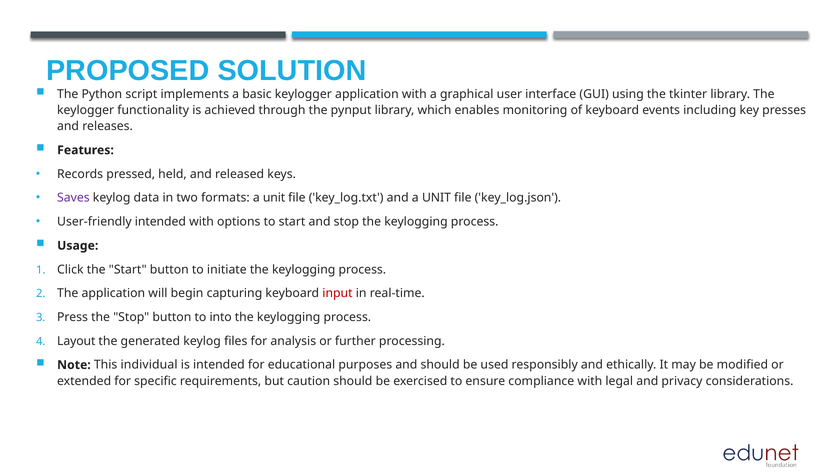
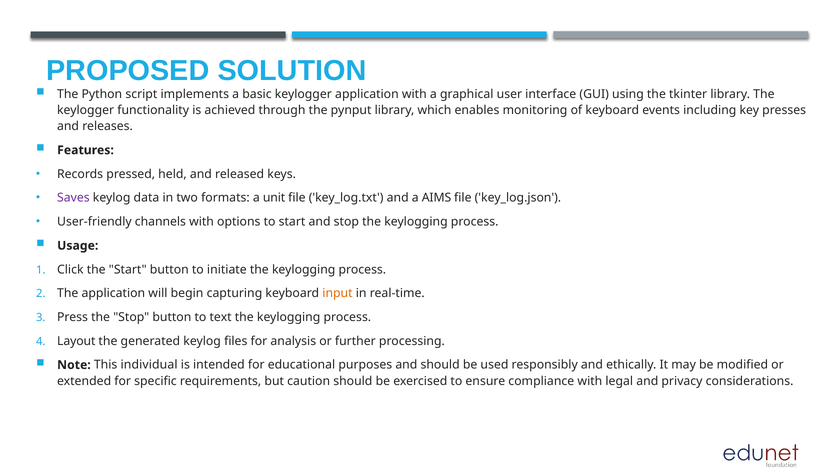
and a UNIT: UNIT -> AIMS (437, 198)
User-friendly intended: intended -> channels (160, 222)
input colour: red -> orange (337, 293)
into: into -> text (221, 317)
